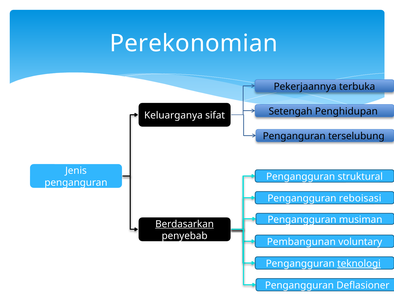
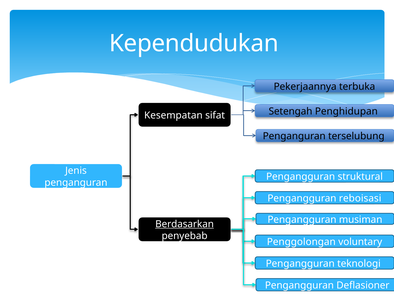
Perekonomian: Perekonomian -> Kependudukan (194, 43)
Keluarganya: Keluarganya -> Kesempatan (173, 115)
Pembangunan: Pembangunan -> Penggolongan (301, 241)
teknologi underline: present -> none (359, 263)
